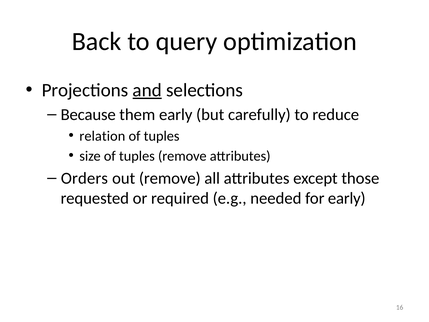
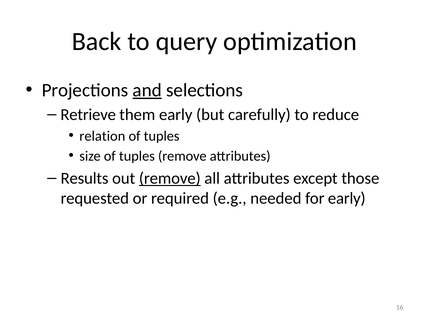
Because: Because -> Retrieve (88, 115)
Orders: Orders -> Results (85, 178)
remove underline: none -> present (170, 178)
